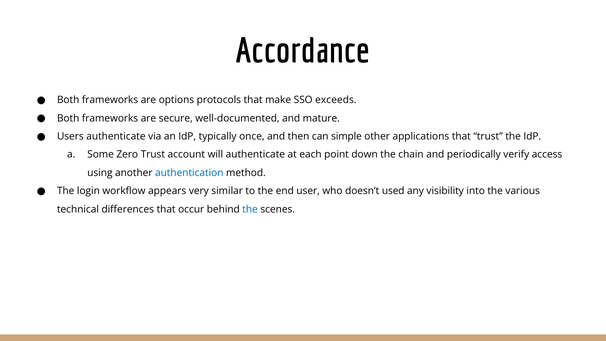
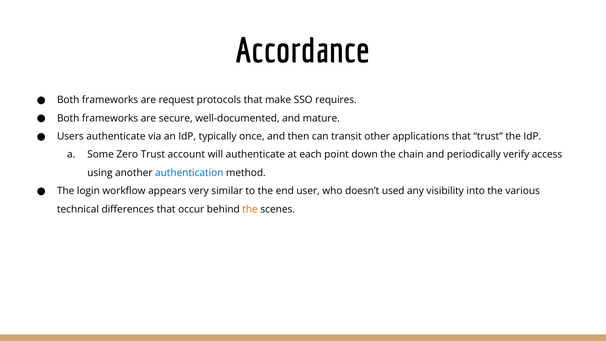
options: options -> request (177, 100)
exceeds: exceeds -> requires (336, 100)
simple: simple -> transit (346, 136)
the colour: blue -> orange (250, 209)
